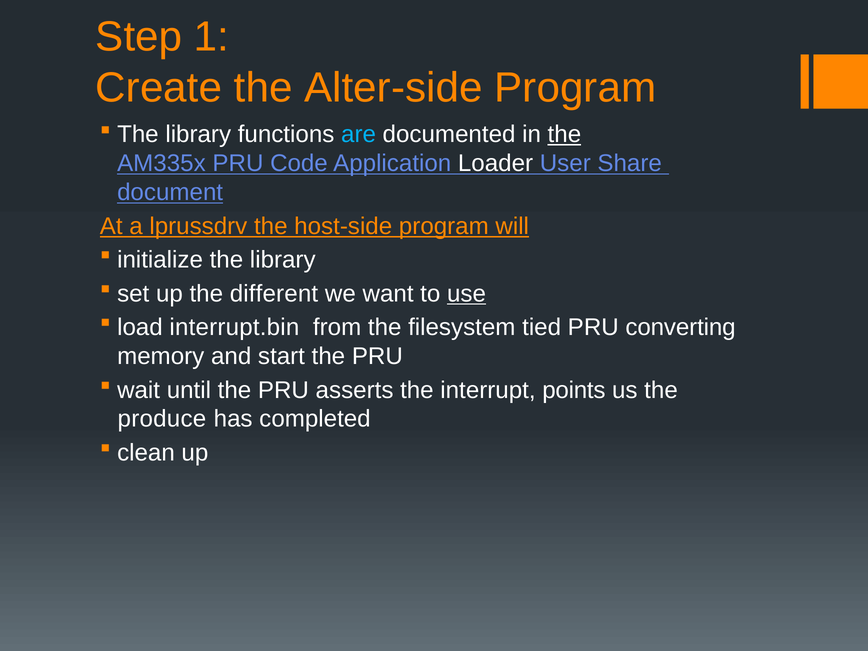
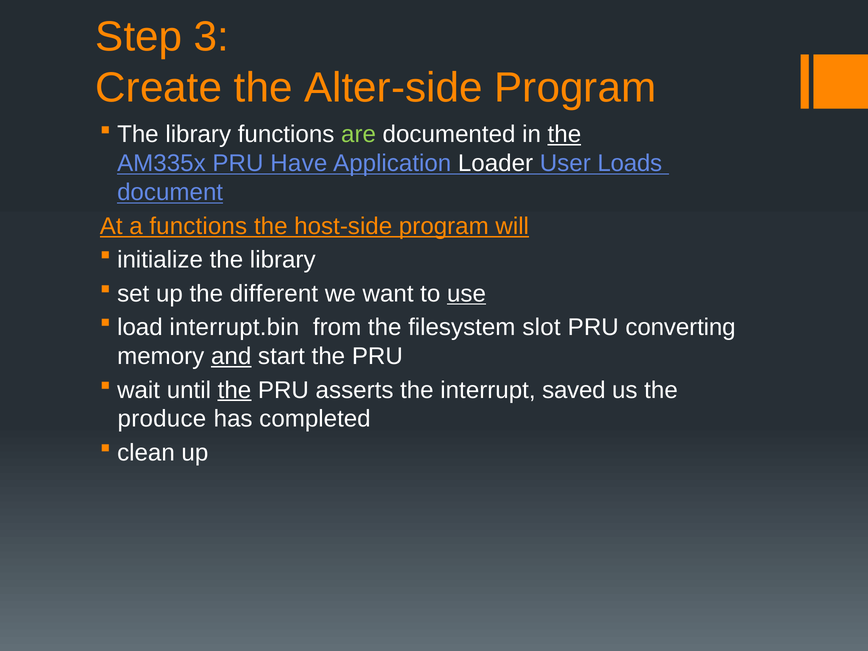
1: 1 -> 3 (212, 37)
are colour: light blue -> light green (359, 134)
Code: Code -> Have (299, 163)
Share: Share -> Loads (630, 163)
a lprussdrv: lprussdrv -> functions (198, 226)
tied: tied -> slot (542, 327)
and underline: none -> present (231, 356)
the underline: none -> present (234, 390)
points: points -> saved (574, 390)
